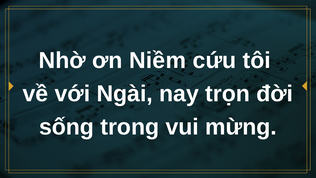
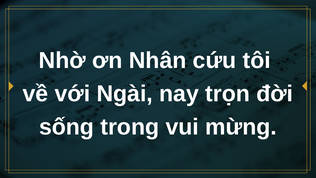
Niềm: Niềm -> Nhân (158, 60)
